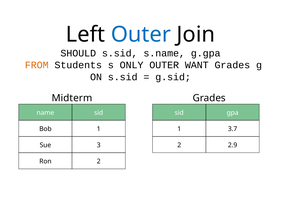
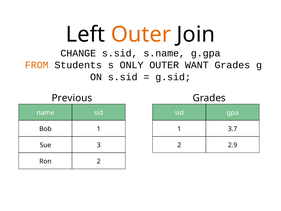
Outer colour: blue -> orange (141, 34)
SHOULD: SHOULD -> CHANGE (78, 53)
Midterm: Midterm -> Previous (72, 98)
